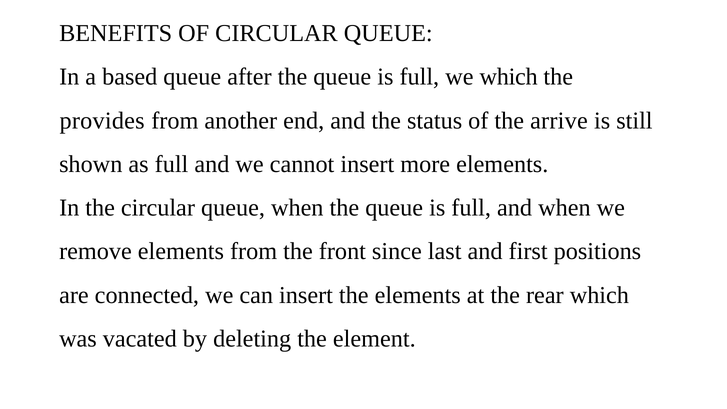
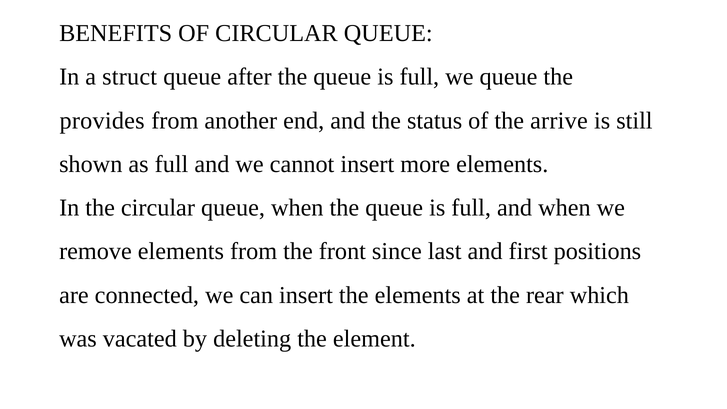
based: based -> struct (130, 77)
we which: which -> queue (508, 77)
